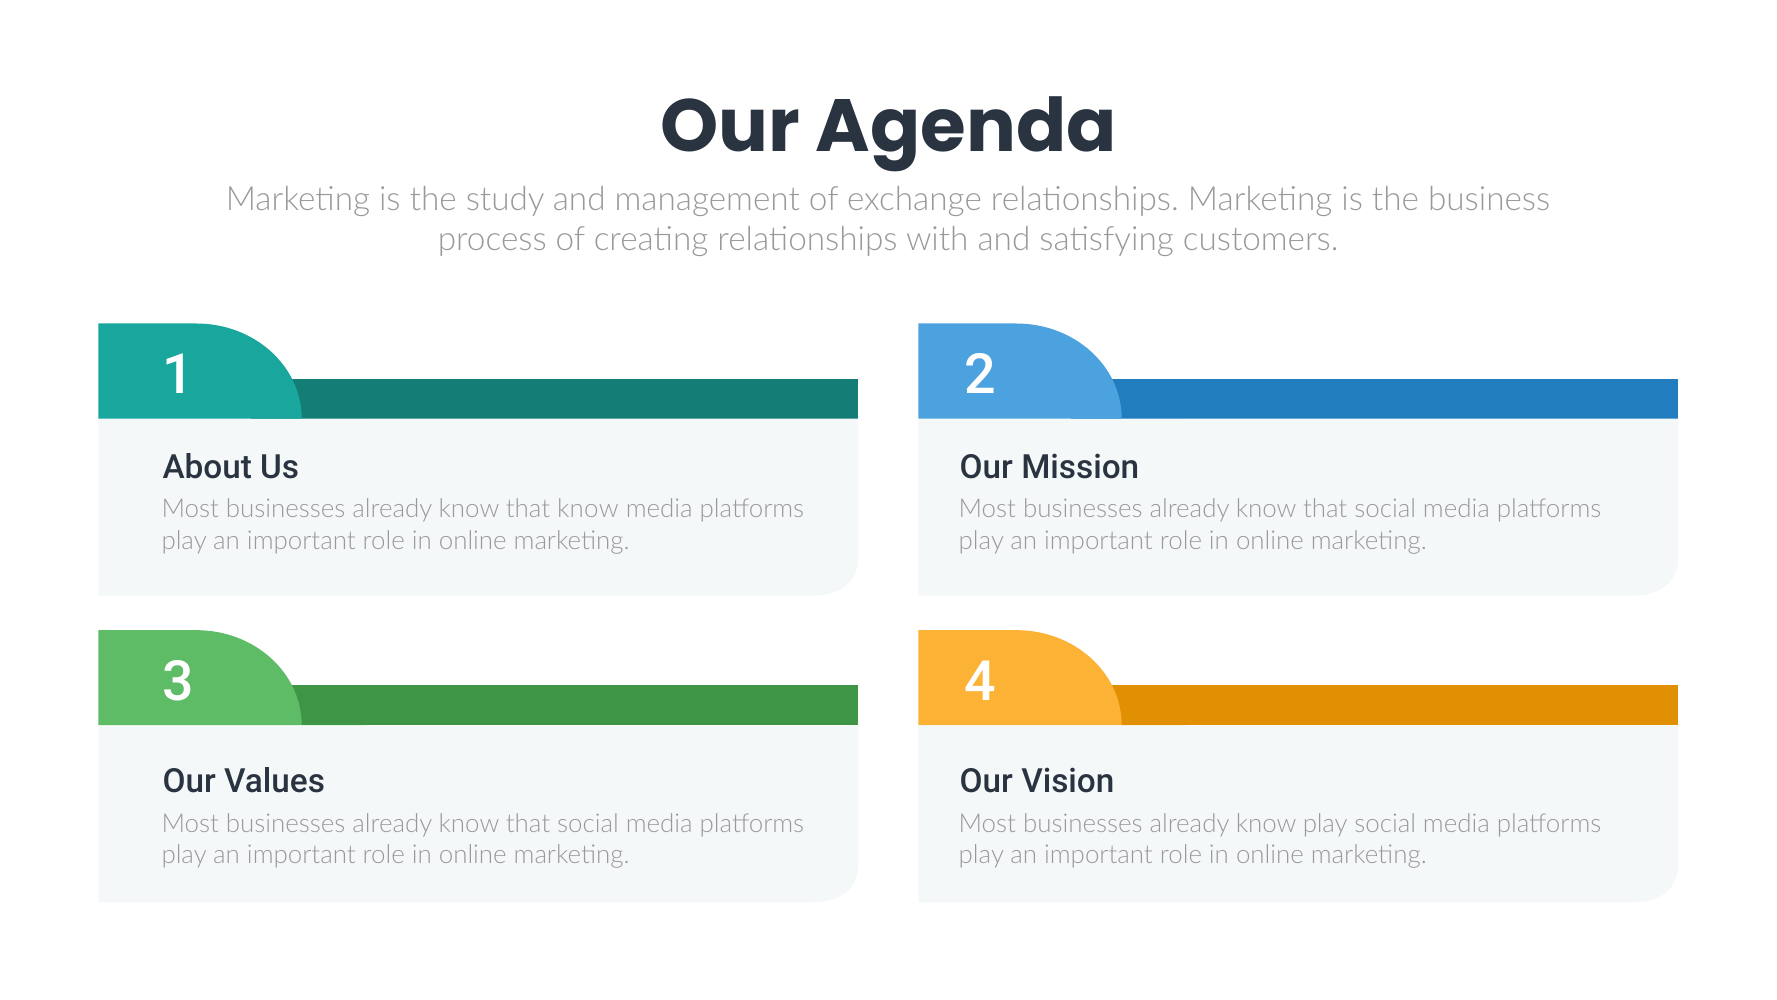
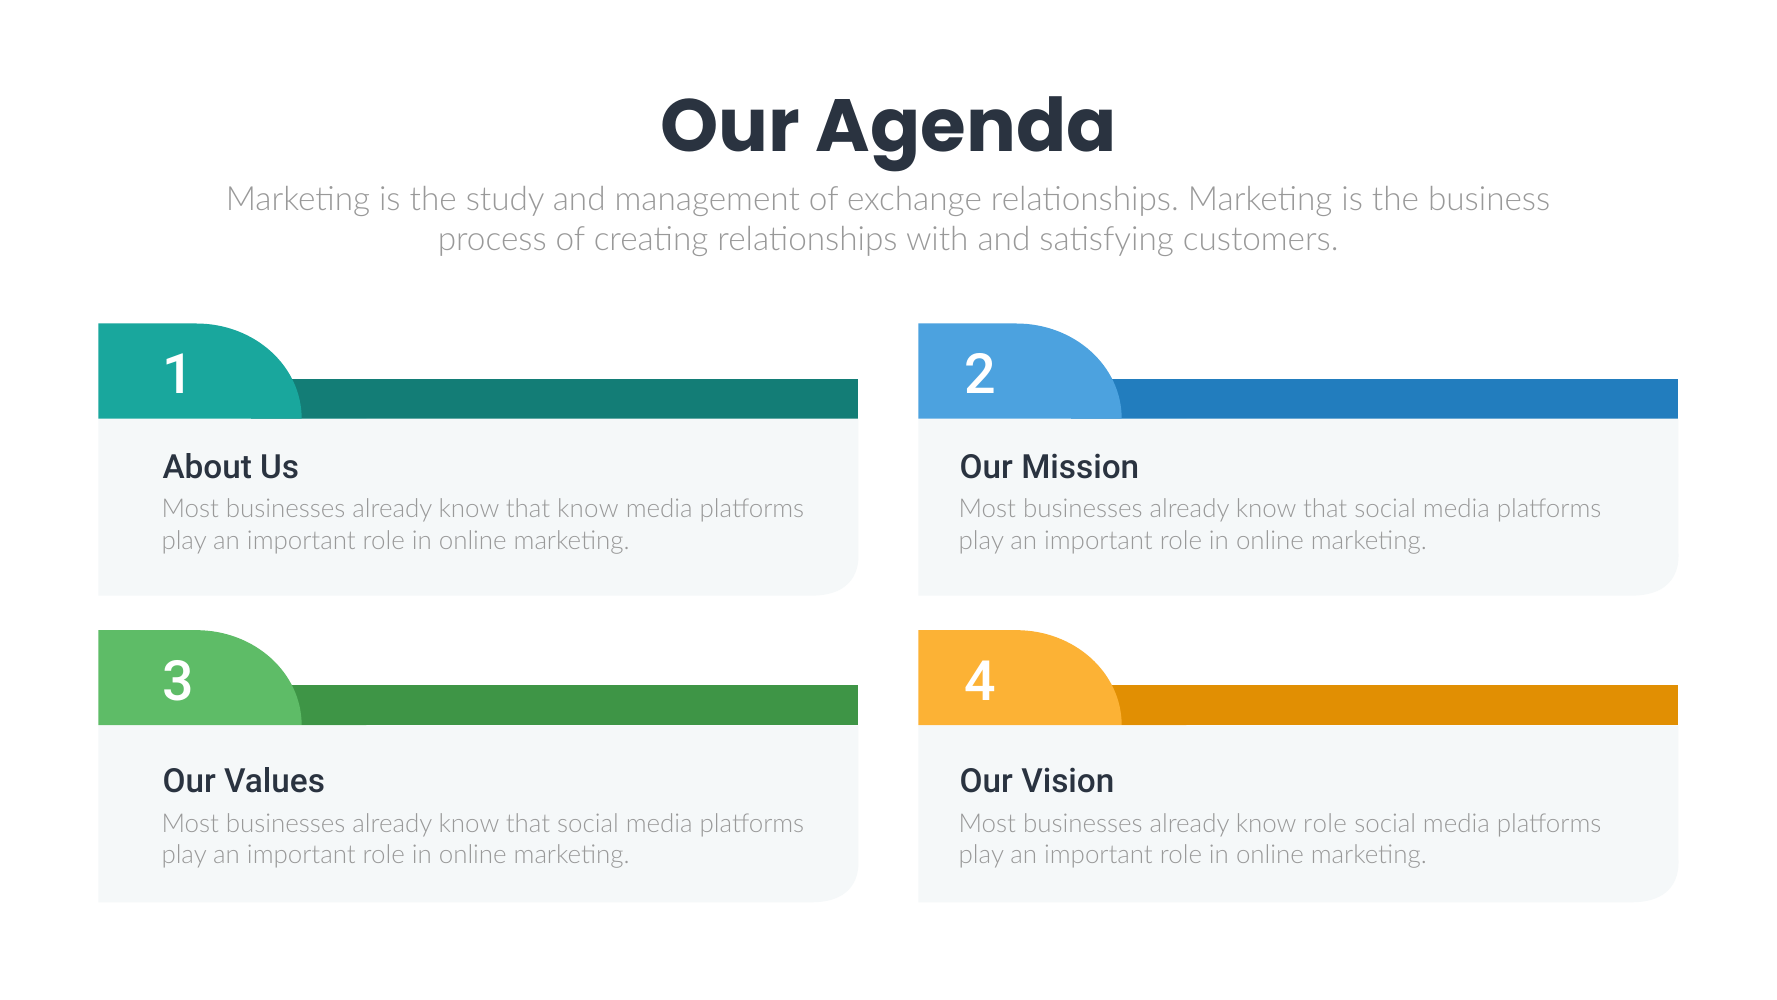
know play: play -> role (1325, 824)
